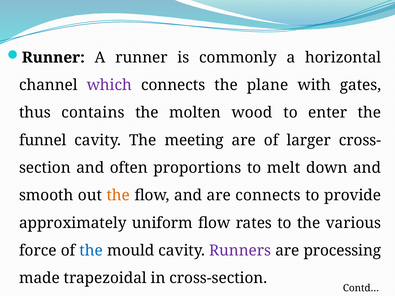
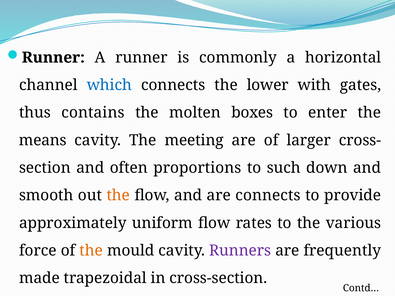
which colour: purple -> blue (109, 85)
plane: plane -> lower (268, 85)
wood: wood -> boxes (252, 113)
funnel: funnel -> means (43, 140)
melt: melt -> such (284, 168)
the colour: blue -> orange (91, 251)
processing: processing -> frequently (342, 251)
